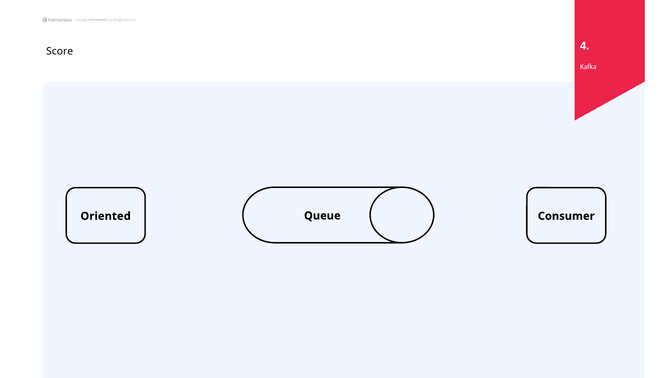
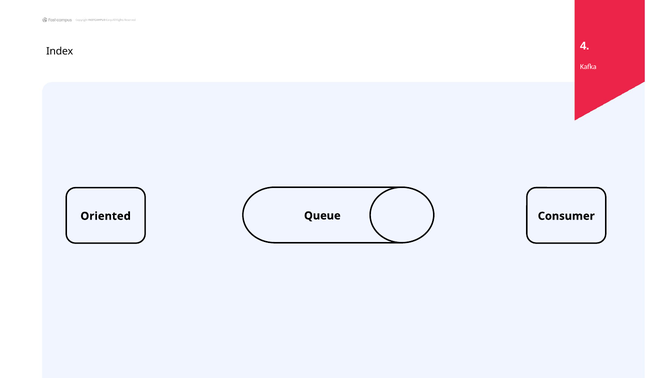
Score: Score -> Index (60, 52)
